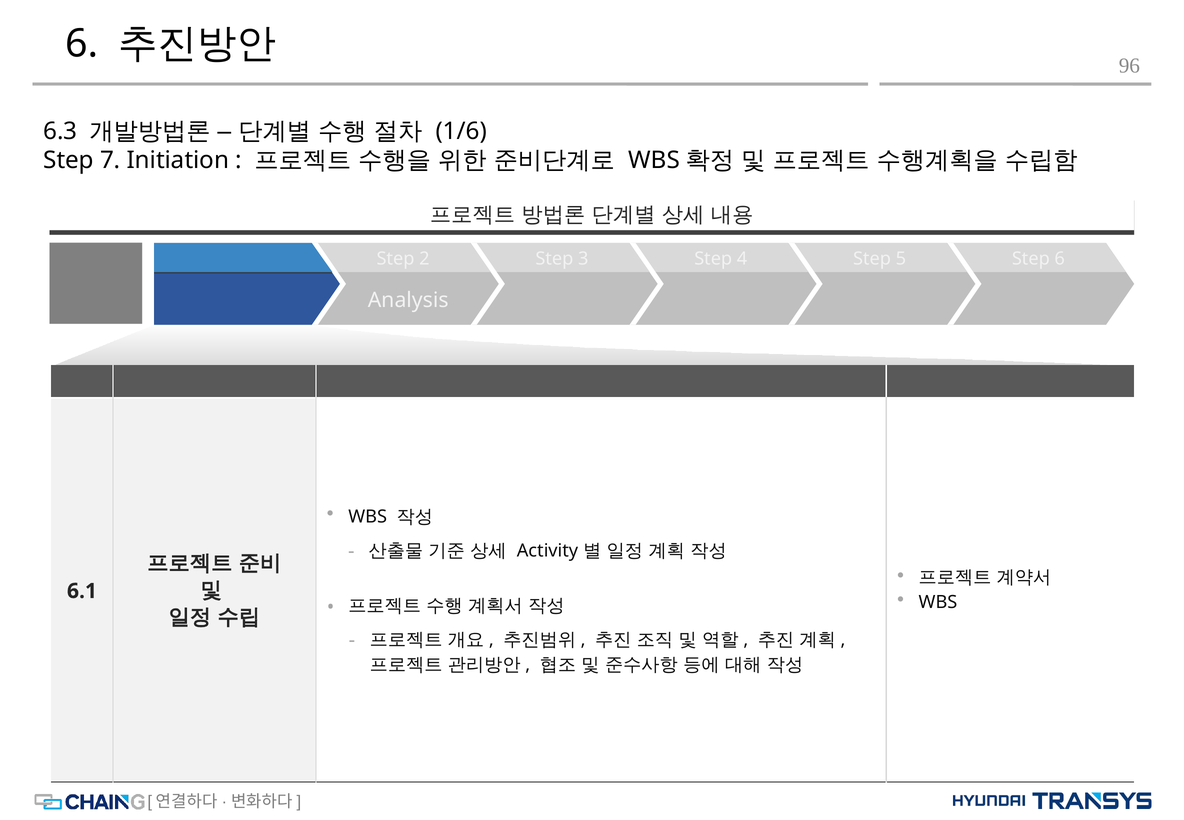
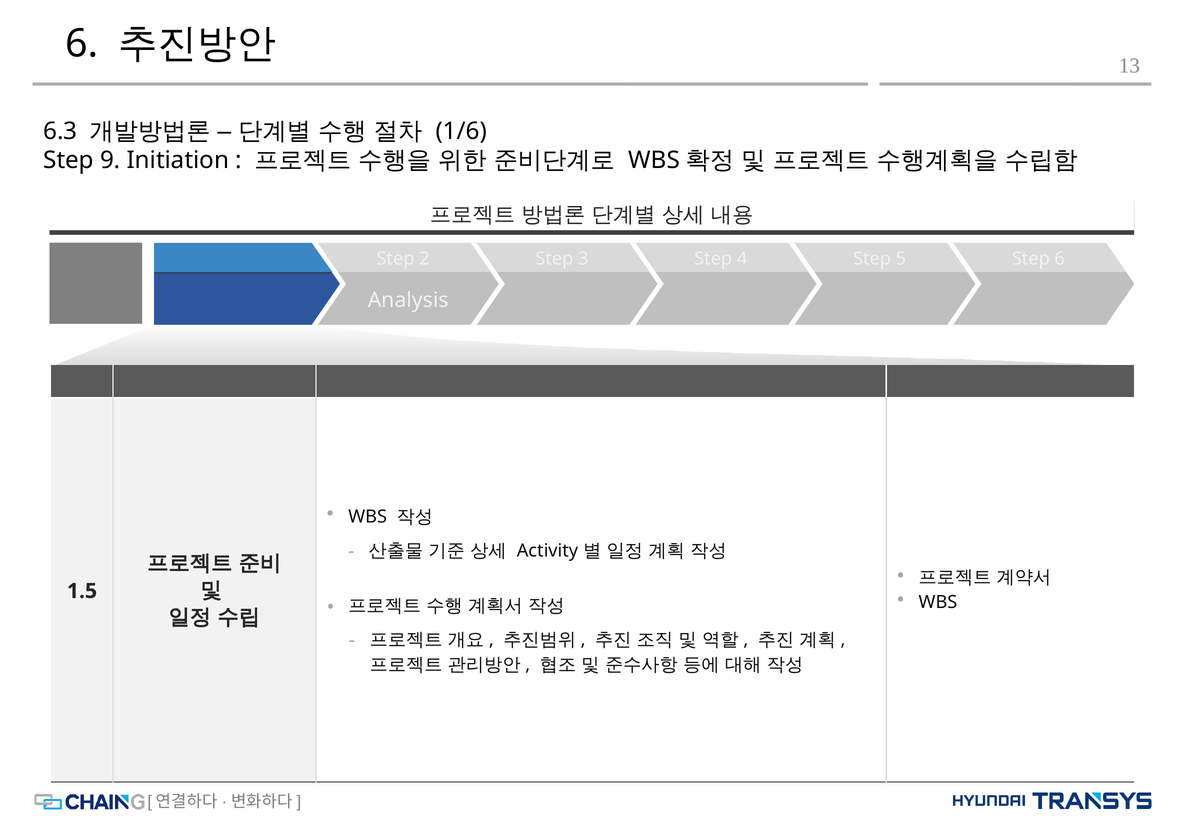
96: 96 -> 13 (1129, 66)
7: 7 -> 9 (110, 160)
6.1: 6.1 -> 1.5 (82, 591)
